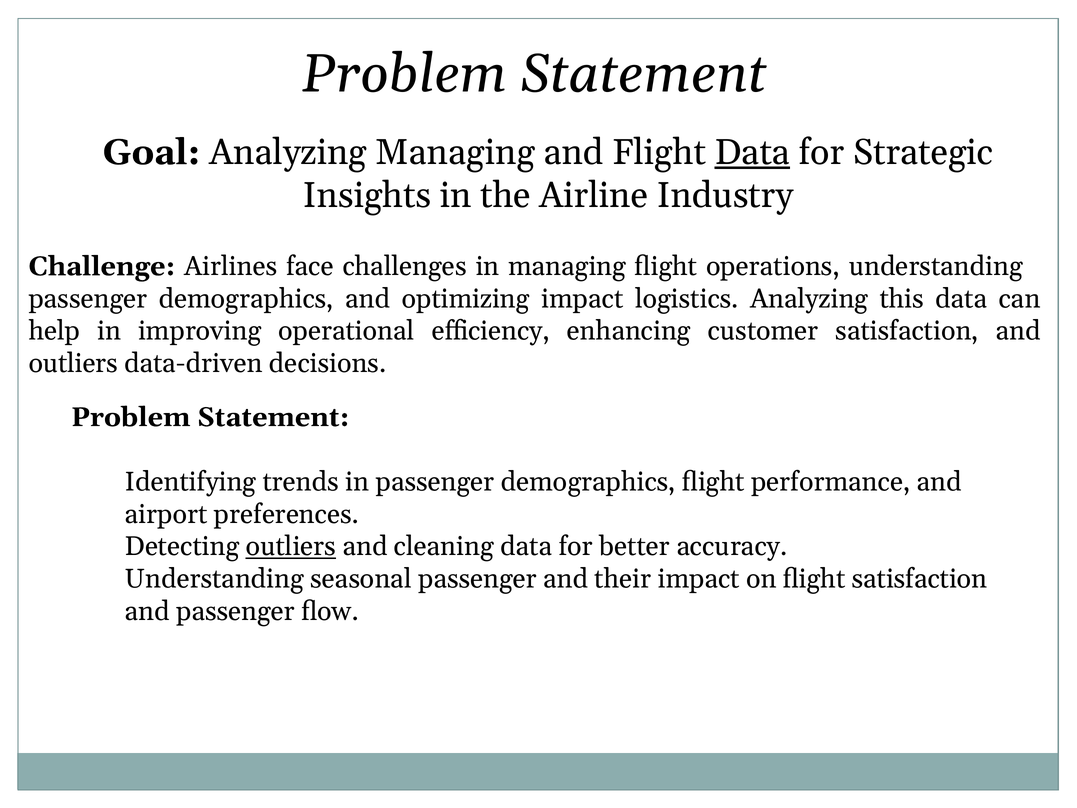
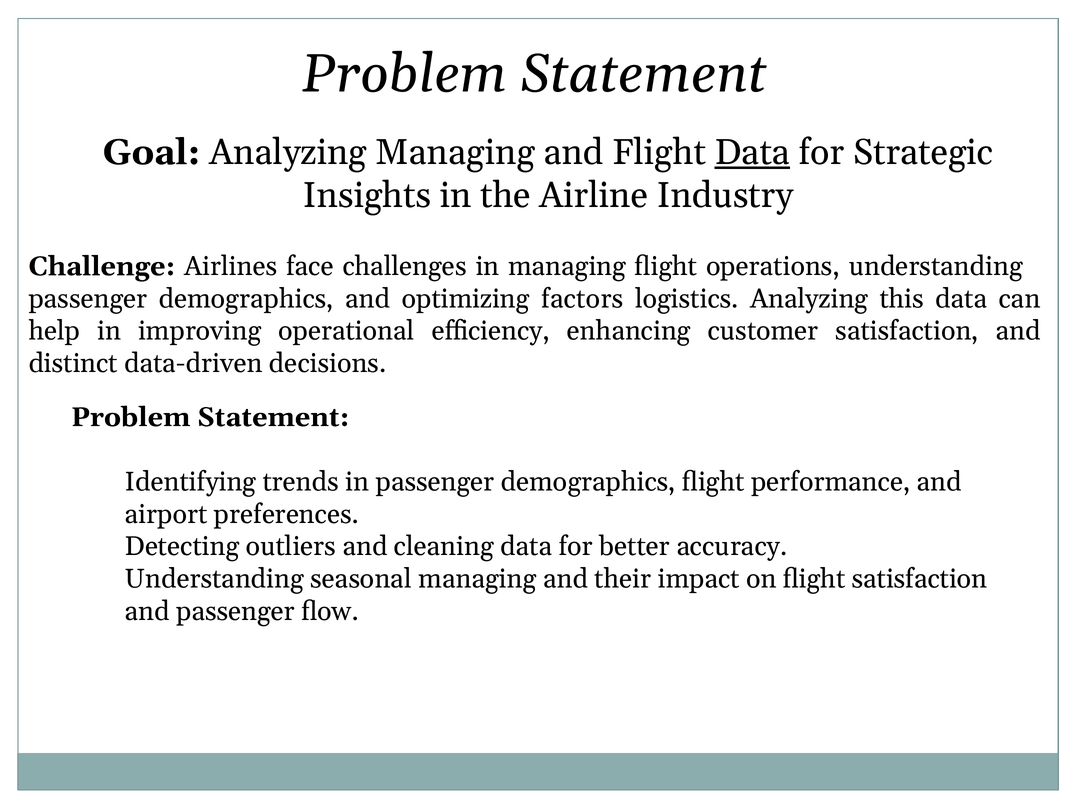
optimizing impact: impact -> factors (582, 299)
outliers: outliers -> distinct (73, 363)
outliers underline: present -> none (291, 546)
seasonal passenger: passenger -> managing (477, 579)
